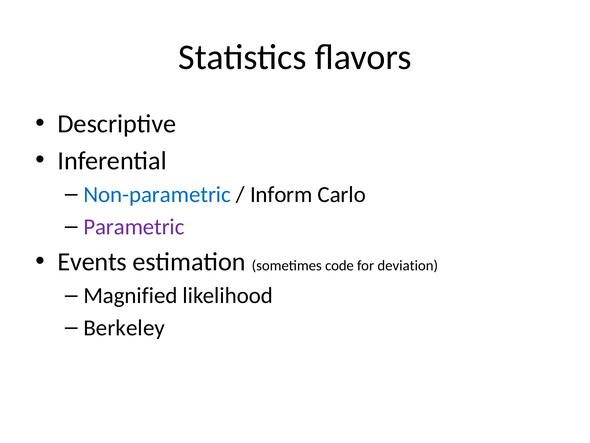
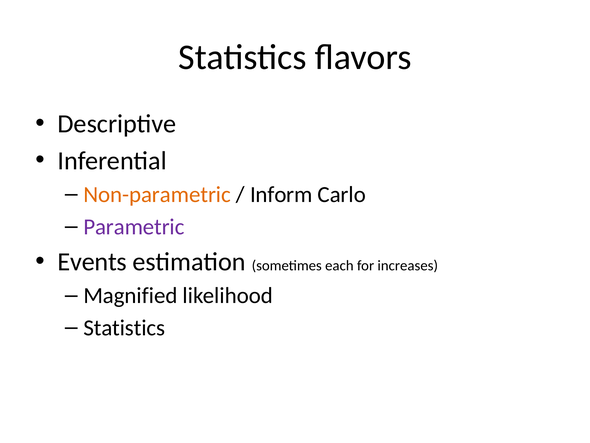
Non-parametric colour: blue -> orange (157, 194)
code: code -> each (339, 265)
deviation: deviation -> increases (408, 265)
Berkeley: Berkeley -> Statistics (124, 328)
